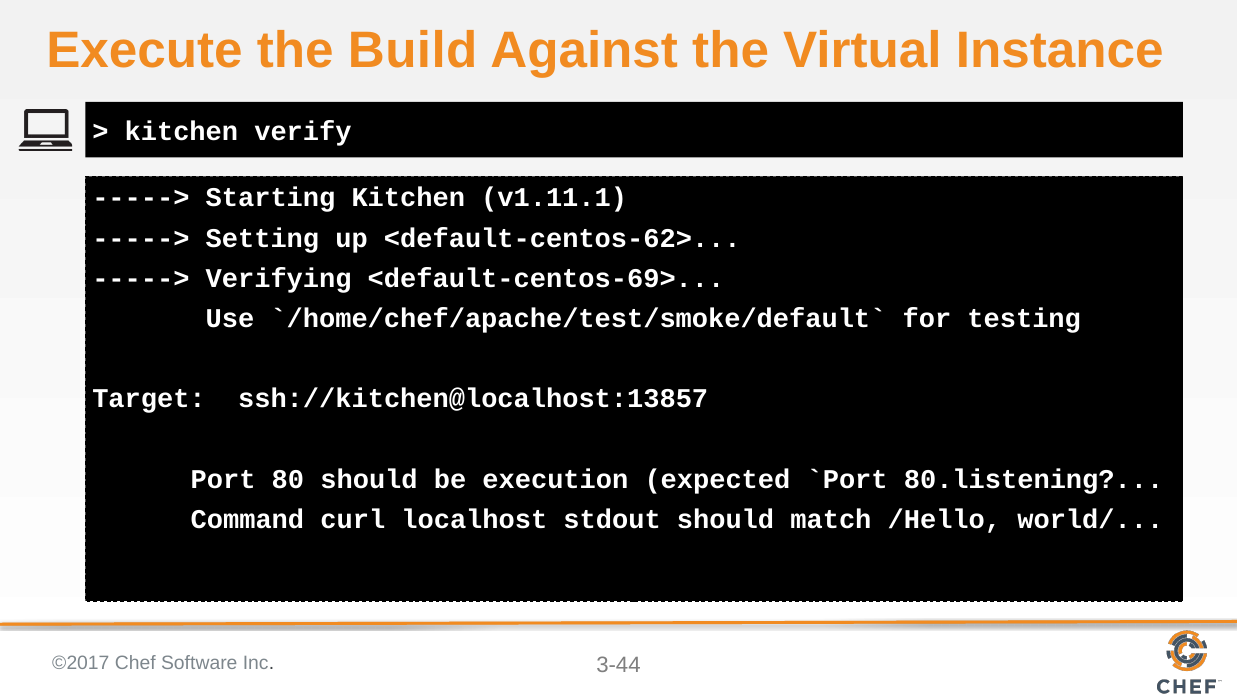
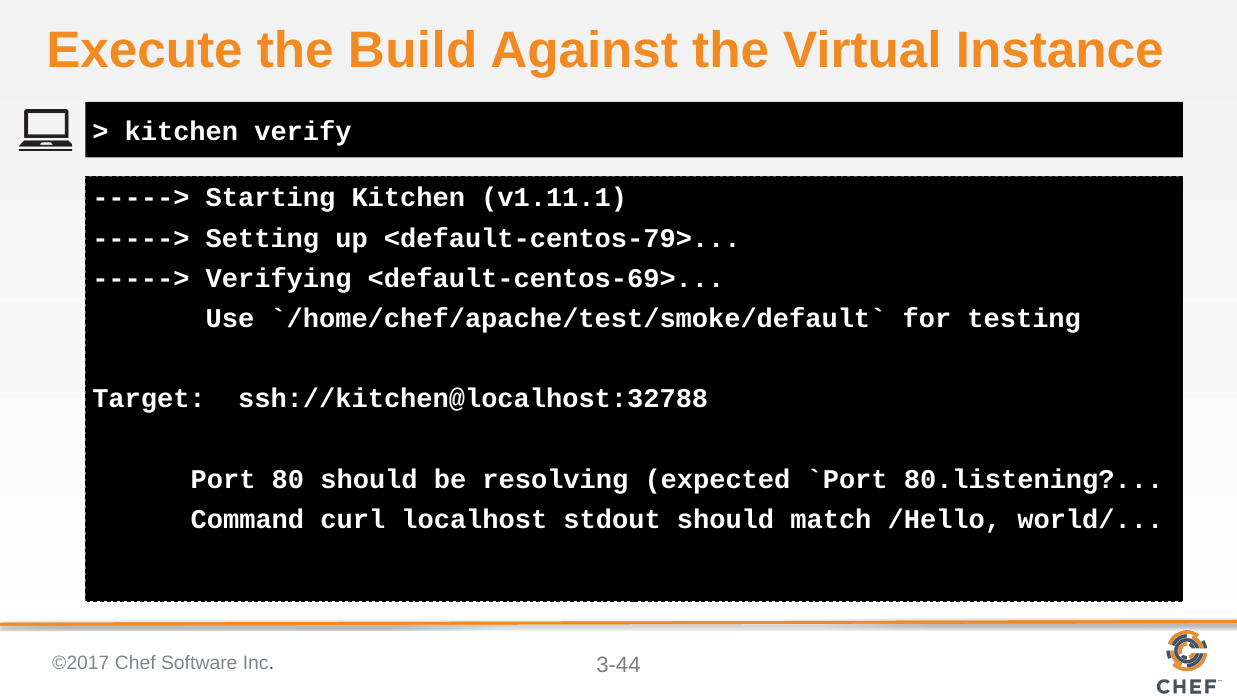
<default-centos-62>: <default-centos-62> -> <default-centos-79> (562, 238)
ssh://kitchen@localhost:13857: ssh://kitchen@localhost:13857 -> ssh://kitchen@localhost:32788 (473, 399)
execution: execution -> resolving (555, 479)
